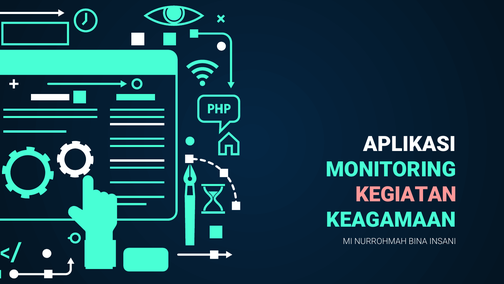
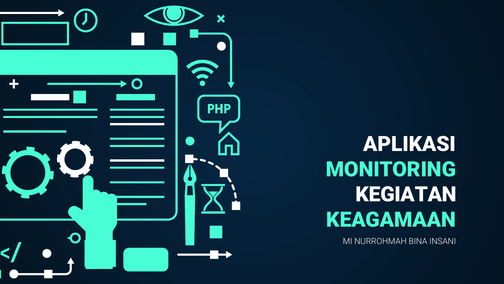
KEGIATAN colour: pink -> white (406, 194)
